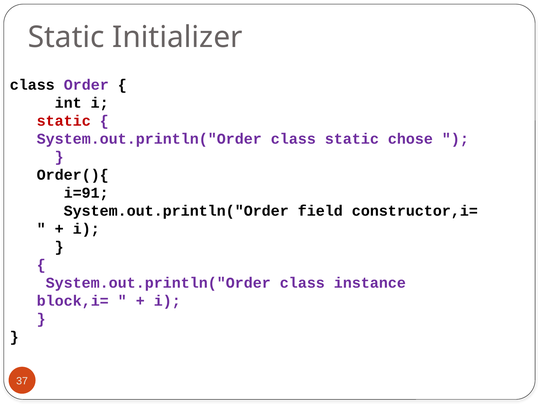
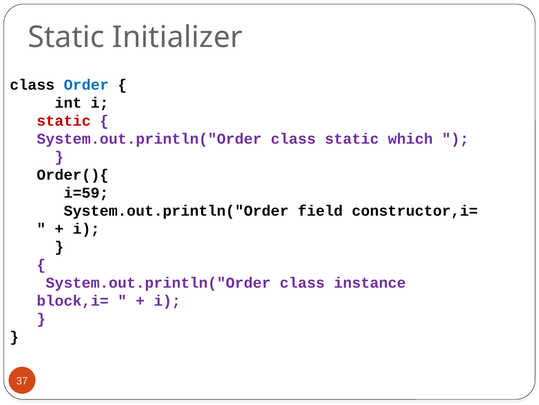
Order colour: purple -> blue (86, 85)
chose: chose -> which (410, 138)
i=91: i=91 -> i=59 (86, 192)
